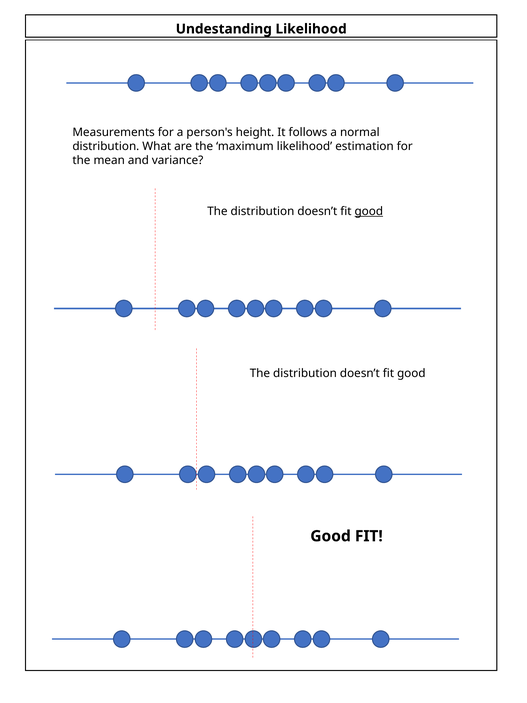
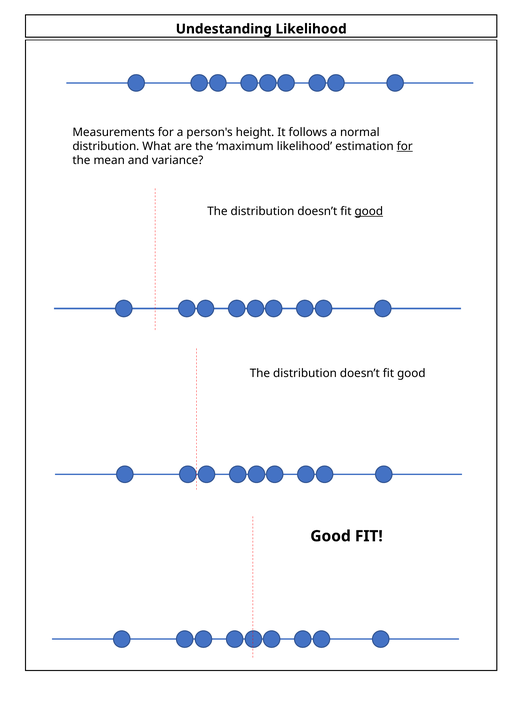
for underline: none -> present (405, 146)
